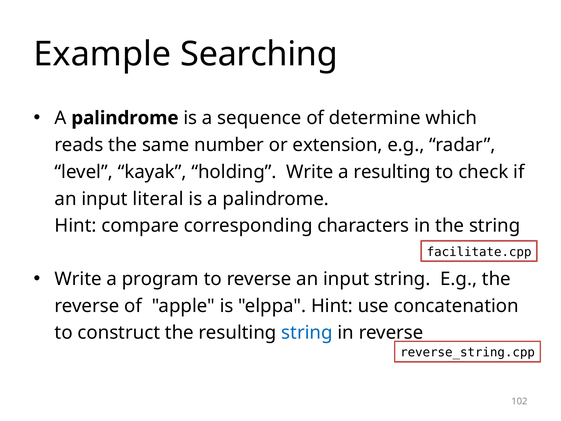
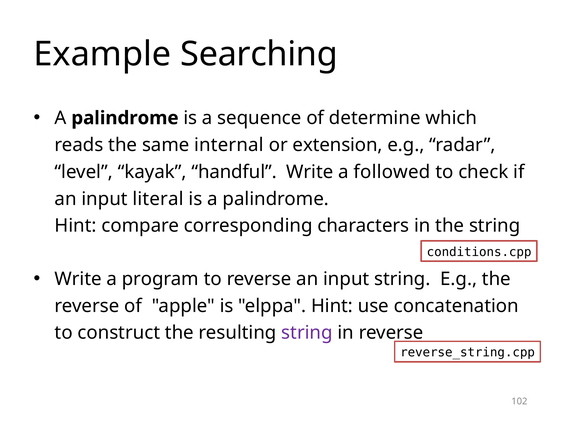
number: number -> internal (229, 145)
holding: holding -> handful (234, 172)
a resulting: resulting -> followed (392, 172)
facilitate.cpp: facilitate.cpp -> conditions.cpp (479, 252)
string colour: blue -> purple (307, 333)
